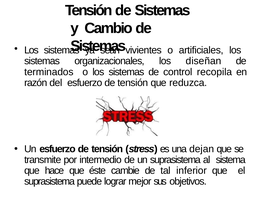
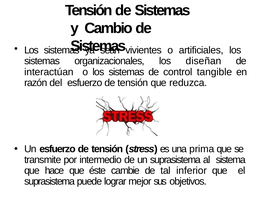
terminados: terminados -> interactúan (49, 72)
recopila: recopila -> tangible (214, 72)
dejan: dejan -> prima (202, 149)
